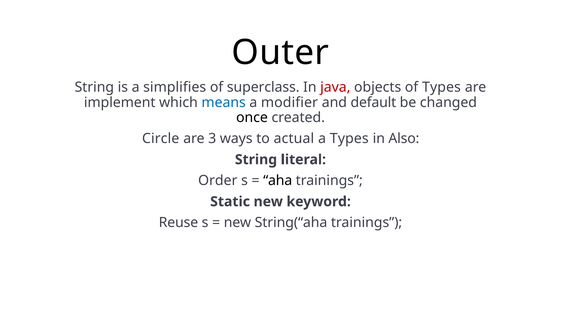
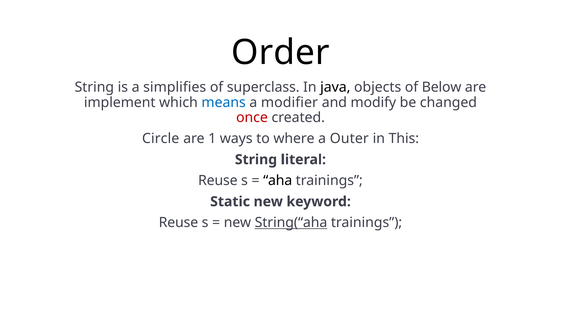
Outer: Outer -> Order (280, 52)
java colour: red -> black (335, 87)
of Types: Types -> Below (442, 87)
default: default -> modify (373, 102)
once colour: black -> red (252, 117)
3: 3 -> 1 (212, 138)
actual: actual -> where (294, 138)
a Types: Types -> Outer (349, 138)
Also: Also -> This (404, 138)
Order: Order -> Reuse (218, 180)
String(“aha underline: none -> present (291, 222)
